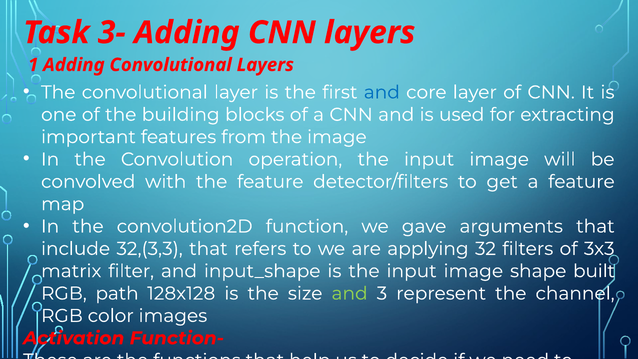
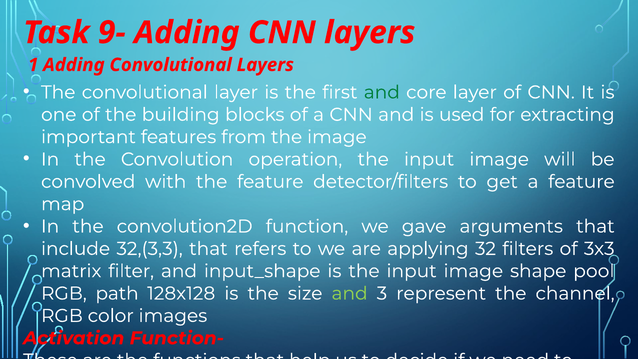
3-: 3- -> 9- (112, 33)
and colour: blue -> green (382, 92)
built: built -> pool (594, 271)
